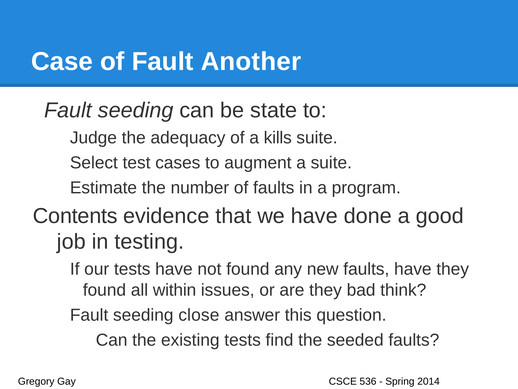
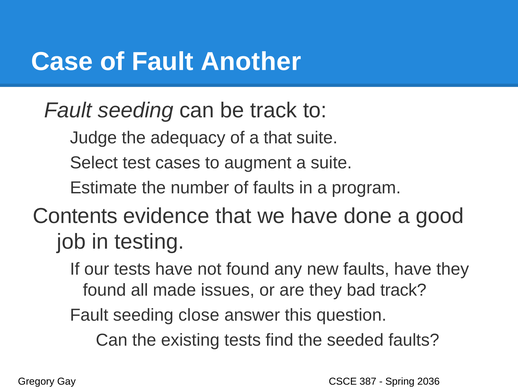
be state: state -> track (274, 110)
a kills: kills -> that (278, 138)
within: within -> made (174, 290)
bad think: think -> track (403, 290)
536: 536 -> 387 (368, 381)
2014: 2014 -> 2036 (429, 381)
